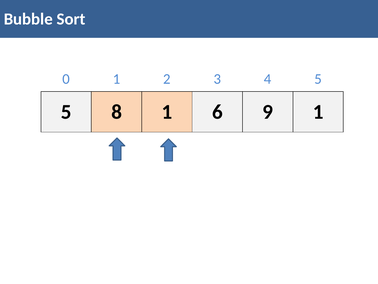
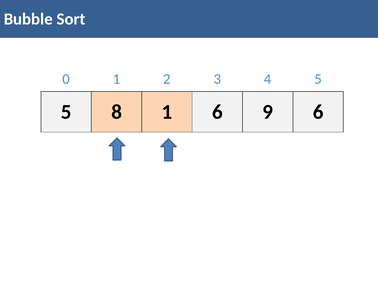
9 1: 1 -> 6 (318, 112)
